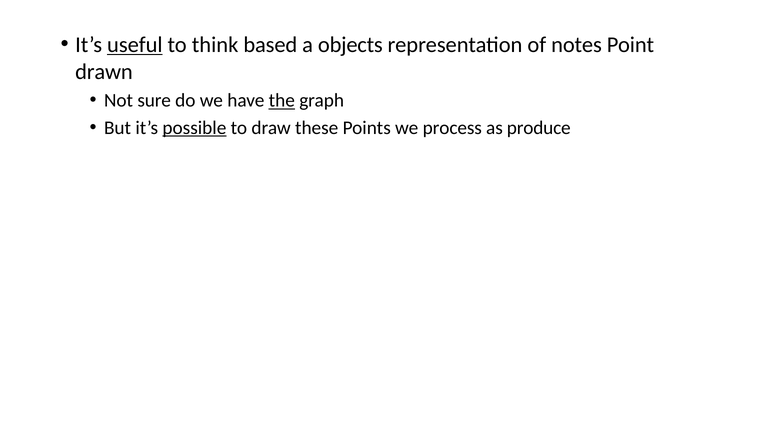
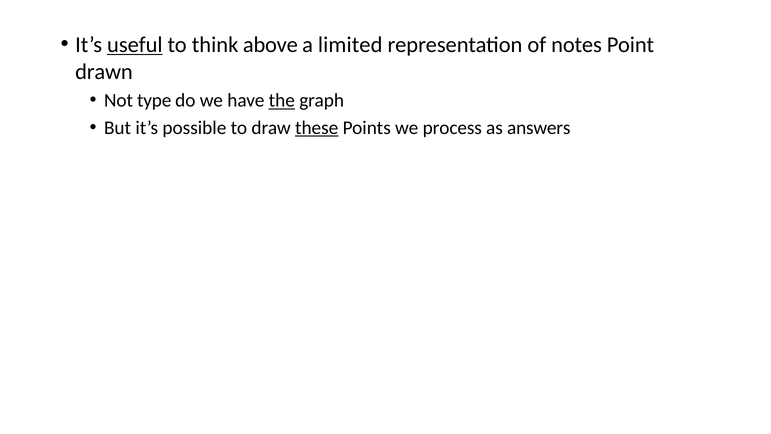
based: based -> above (270, 45)
objects: objects -> limited (350, 45)
sure: sure -> type (154, 101)
possible underline: present -> none (194, 128)
these underline: none -> present (317, 128)
produce: produce -> answers (539, 128)
